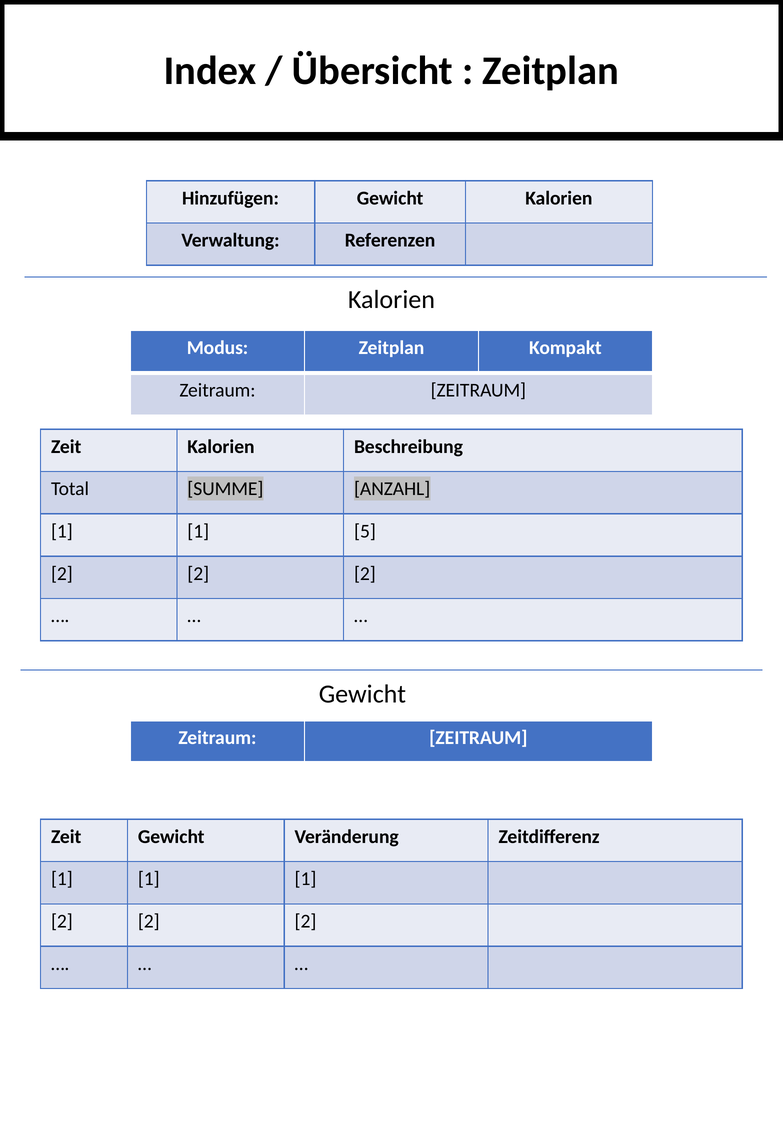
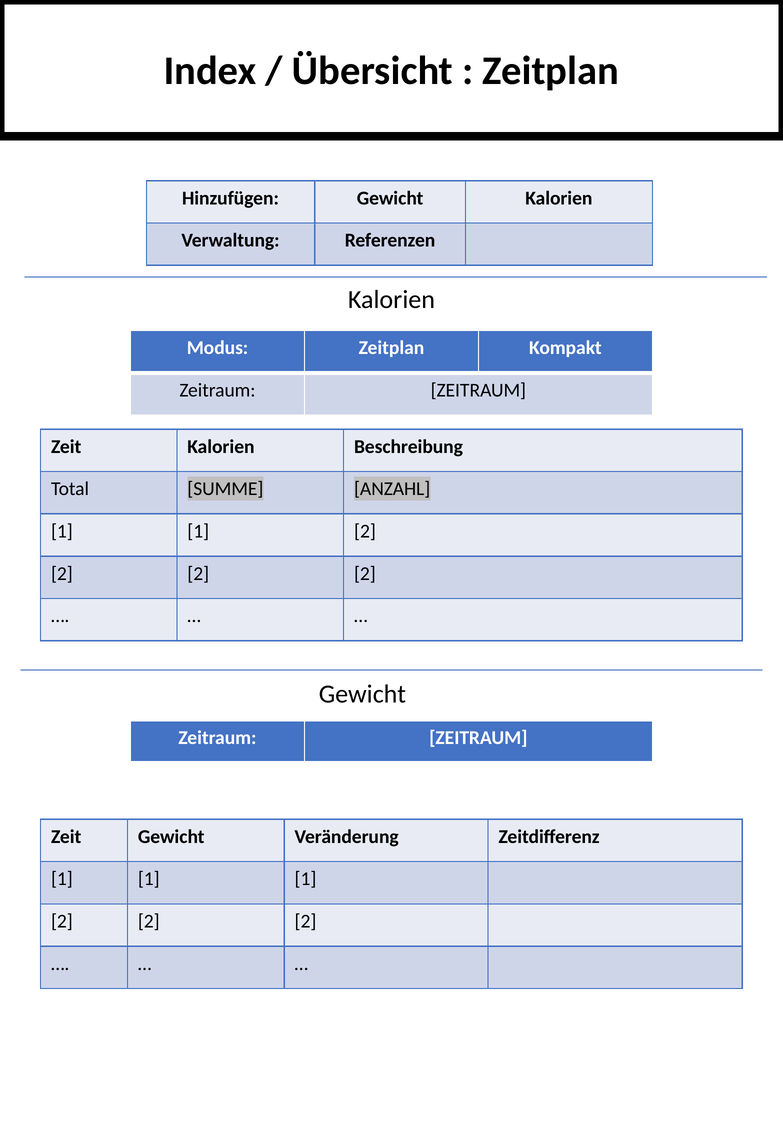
5: 5 -> 2 (365, 531)
